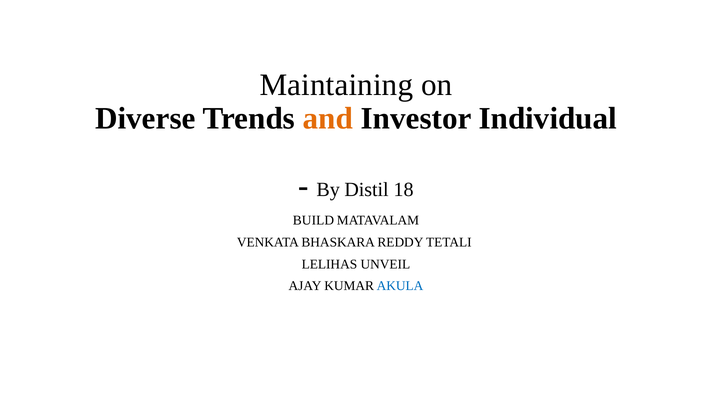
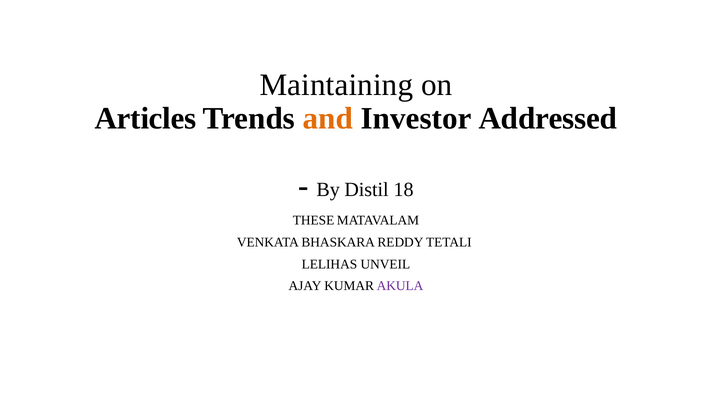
Diverse: Diverse -> Articles (146, 118)
Individual: Individual -> Addressed (548, 118)
BUILD: BUILD -> THESE (314, 220)
AKULA colour: blue -> purple (400, 286)
